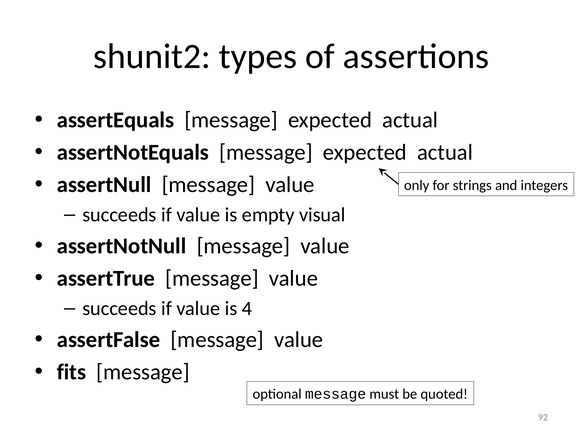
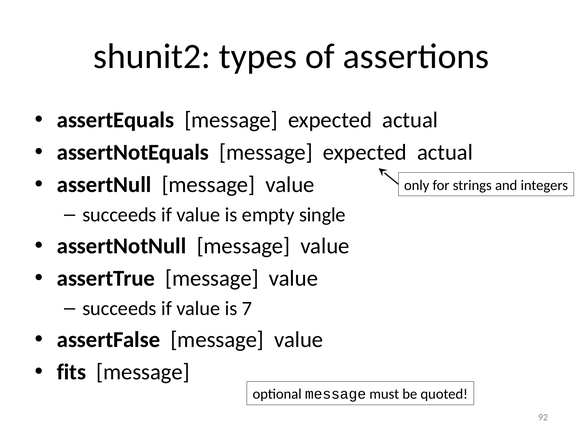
visual: visual -> single (322, 215)
4: 4 -> 7 (247, 309)
